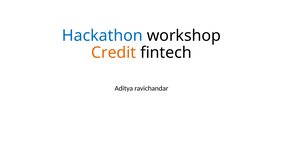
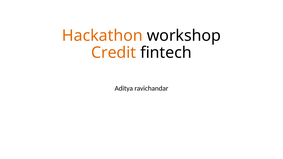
Hackathon colour: blue -> orange (102, 36)
